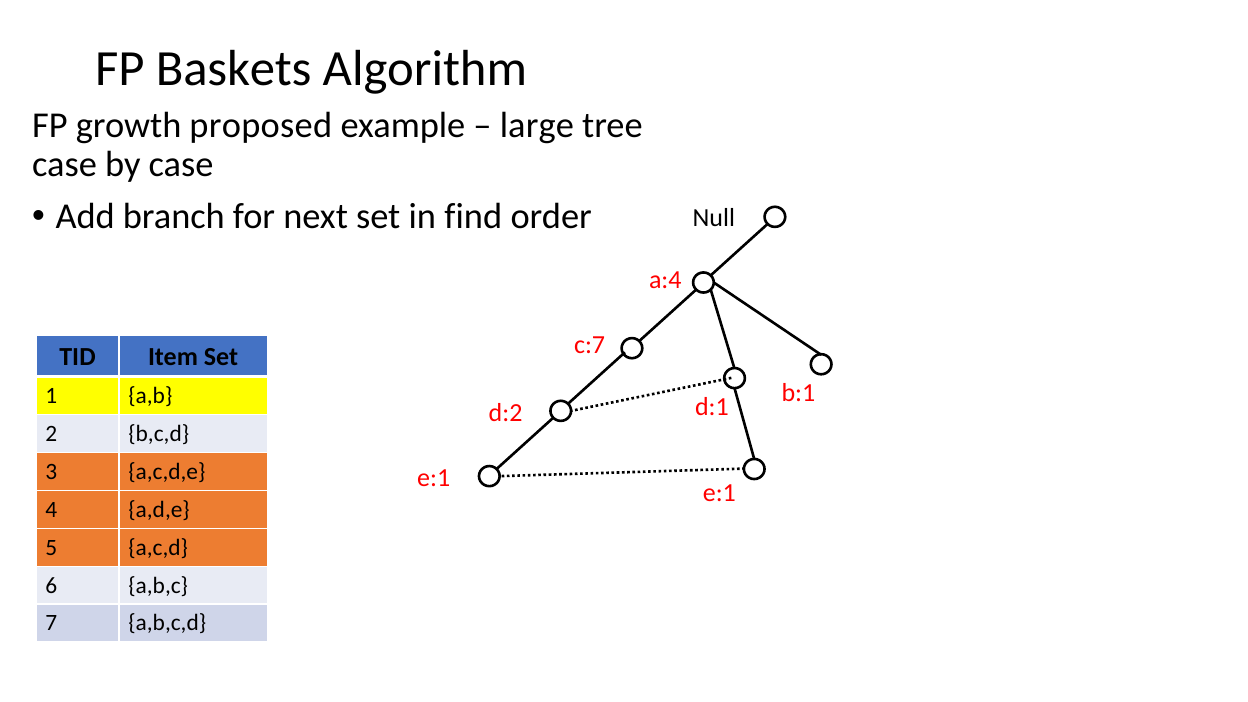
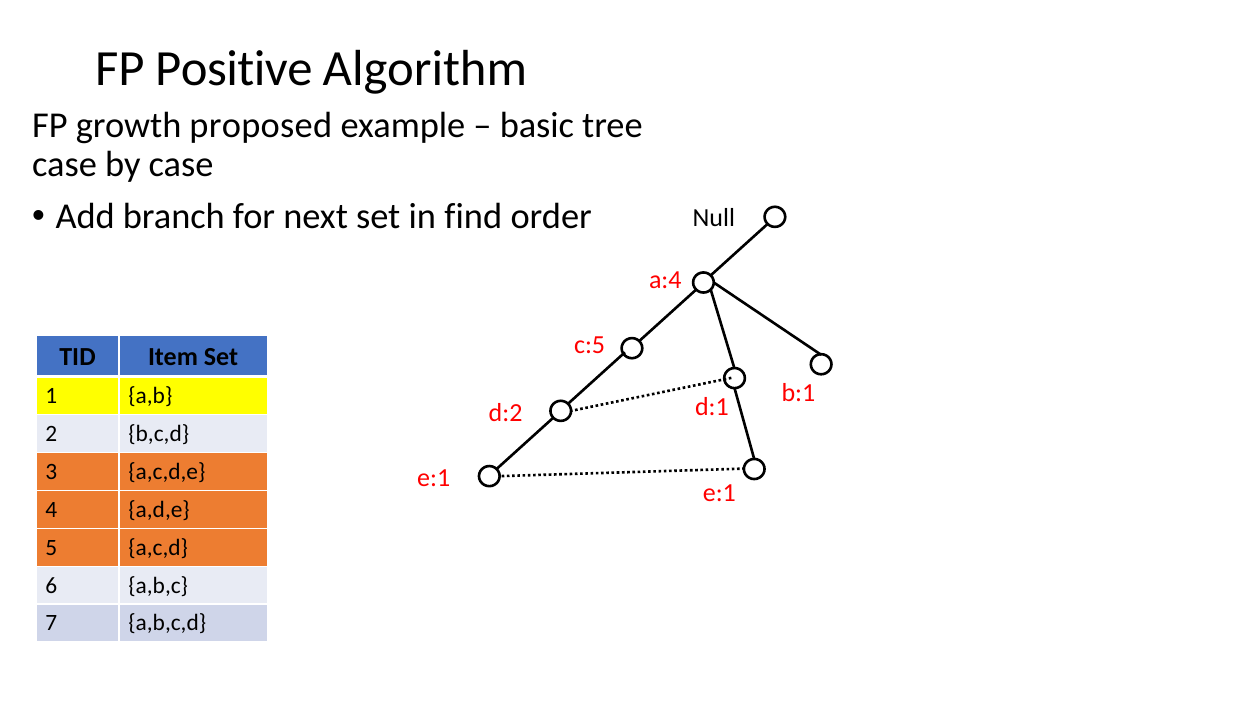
Baskets: Baskets -> Positive (234, 69)
large: large -> basic (537, 125)
c:7: c:7 -> c:5 (590, 345)
